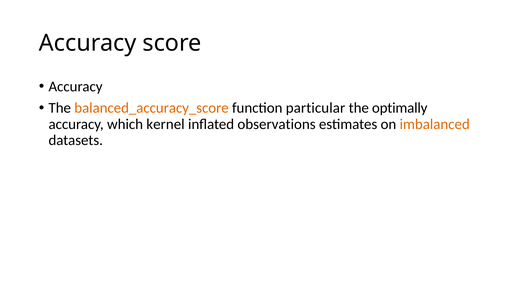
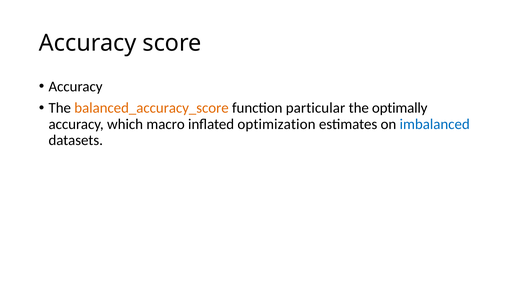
kernel: kernel -> macro (166, 124)
observations: observations -> optimization (276, 124)
imbalanced colour: orange -> blue (435, 124)
